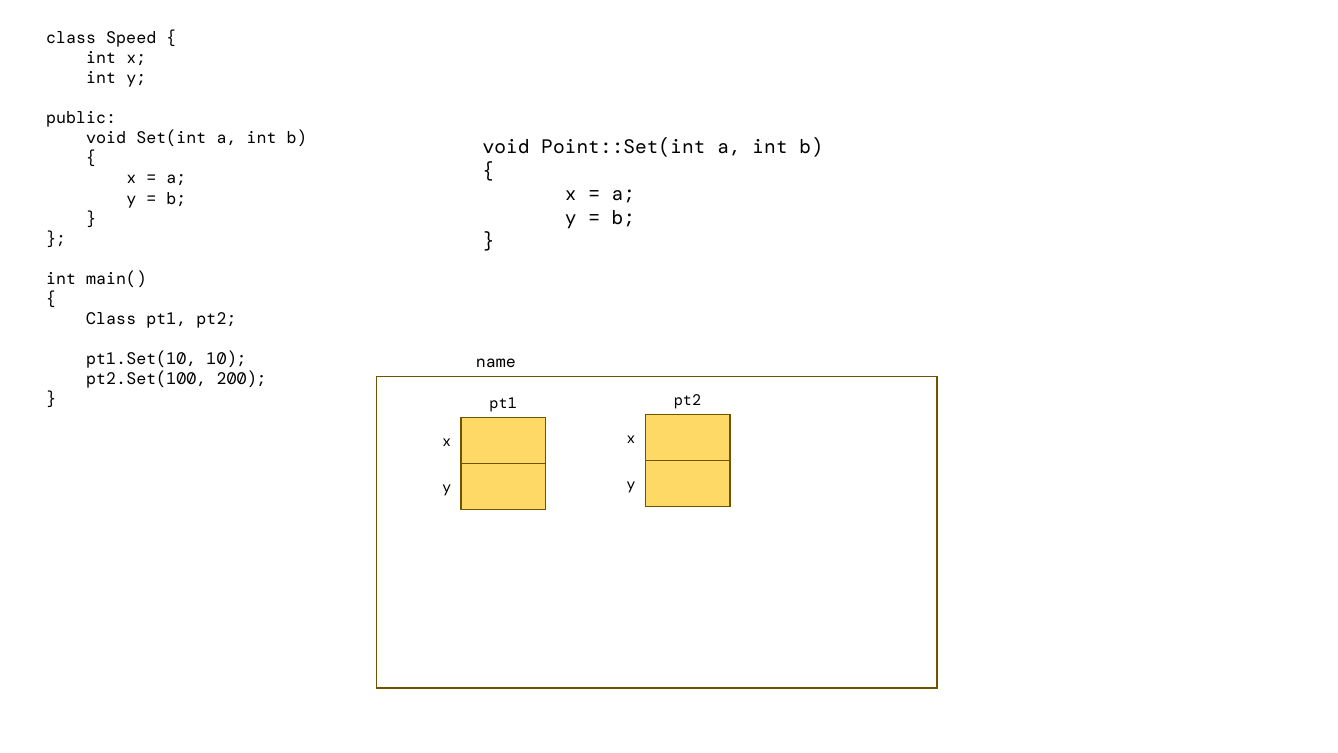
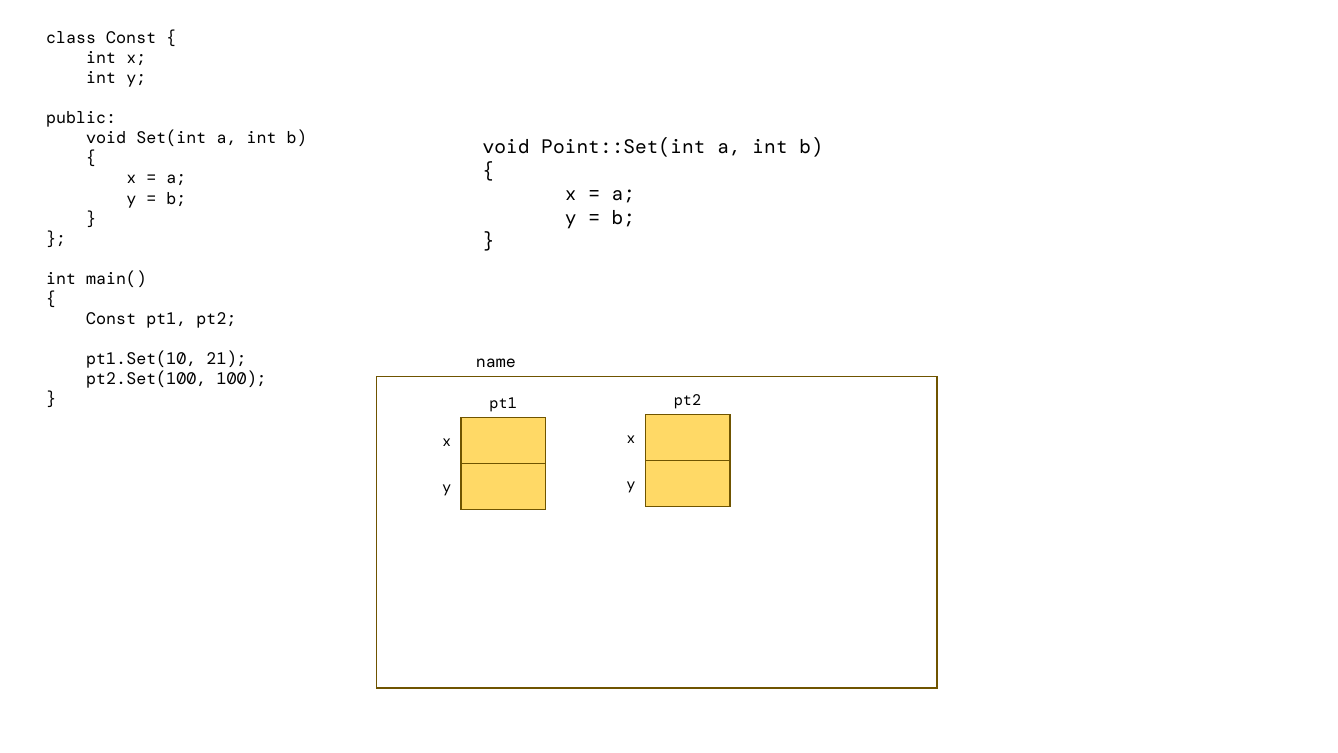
class Speed: Speed -> Const (131, 38)
Class: Class -> Const (111, 319)
10: 10 -> 21 (227, 359)
200: 200 -> 100 (242, 379)
